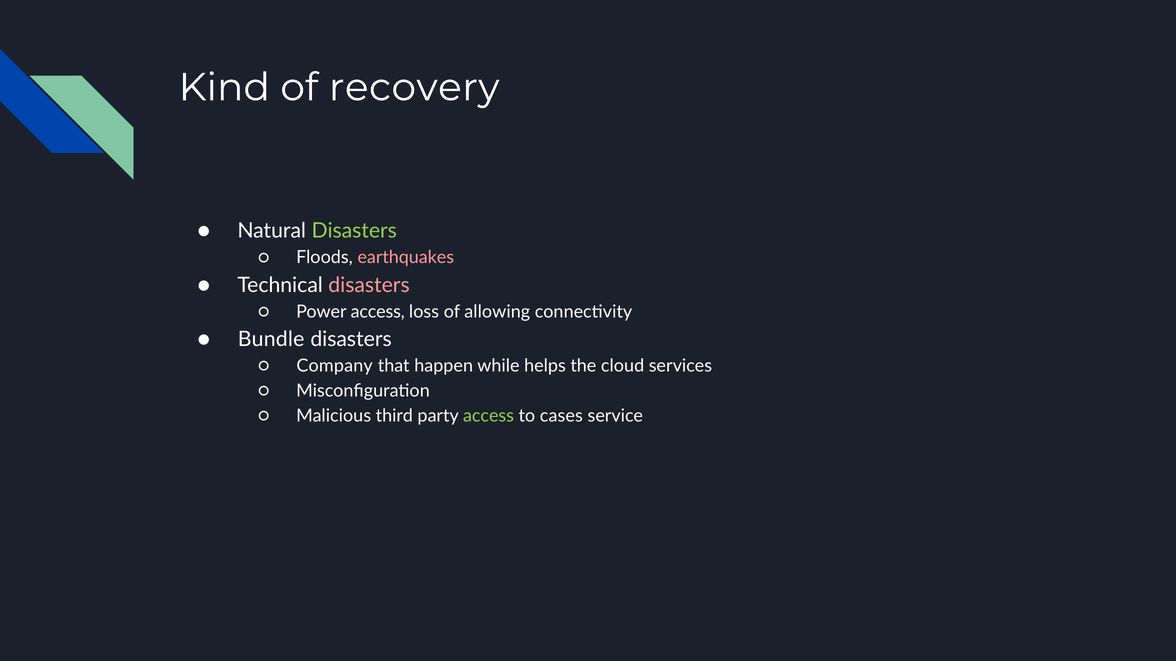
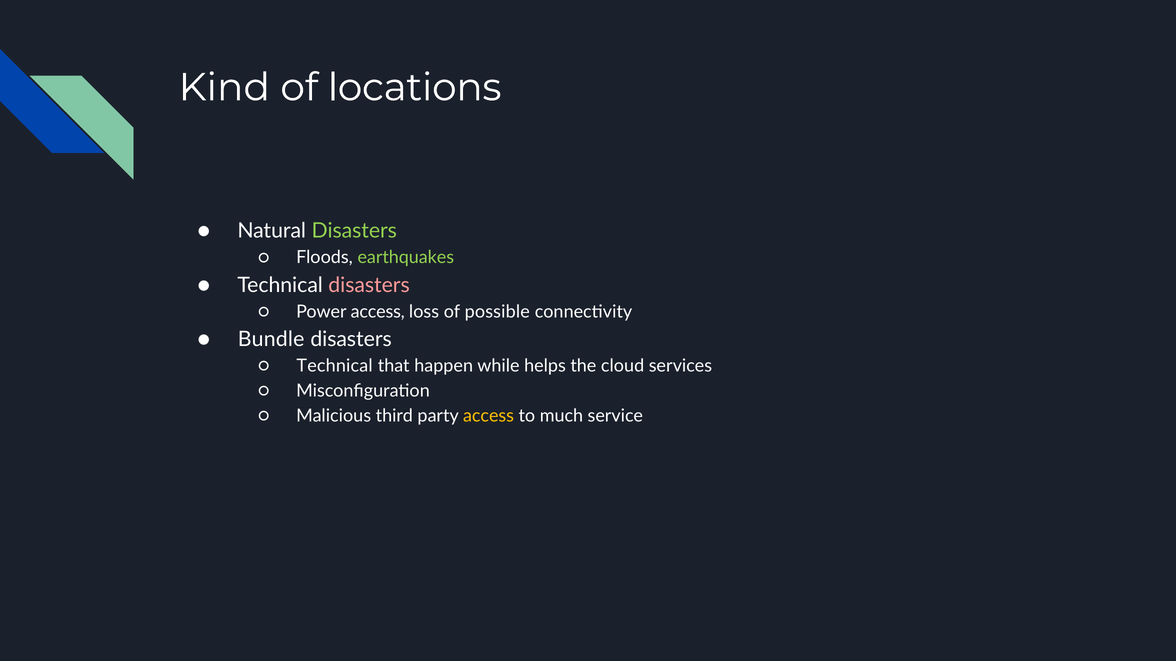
recovery: recovery -> locations (415, 87)
earthquakes colour: pink -> light green (406, 258)
allowing: allowing -> possible (497, 312)
Company: Company -> Technical (335, 366)
access colour: light green -> yellow (489, 416)
cases: cases -> much (561, 416)
